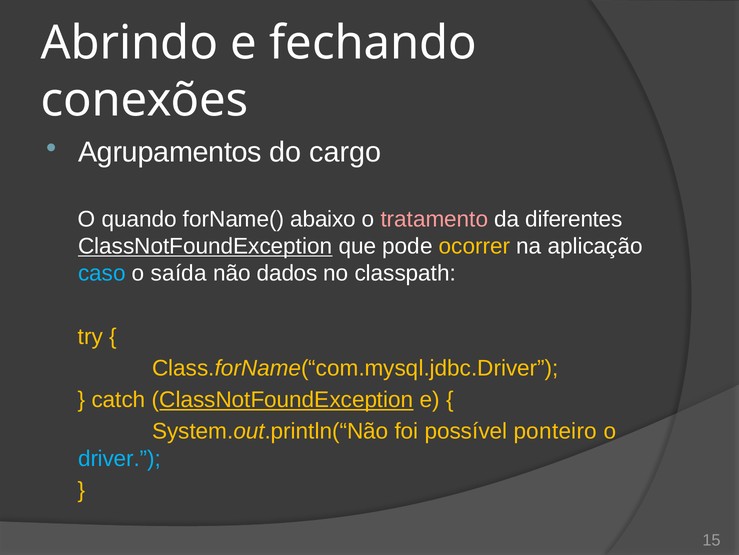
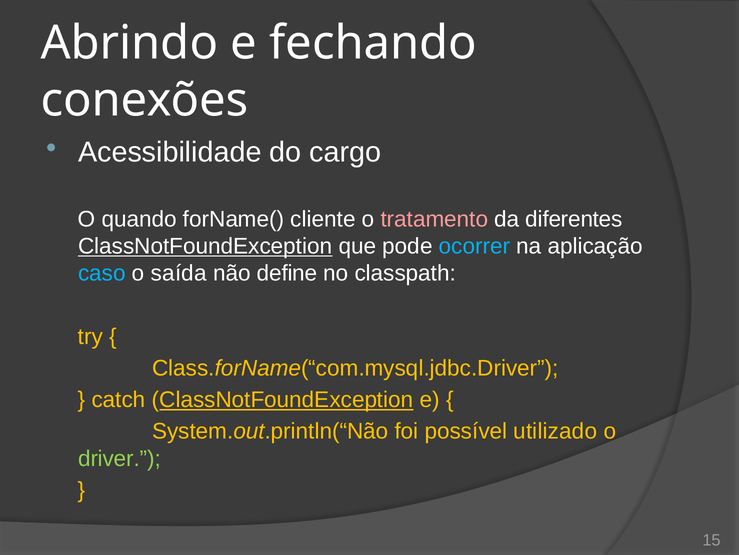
Agrupamentos: Agrupamentos -> Acessibilidade (170, 152)
abaixo: abaixo -> cliente (323, 219)
ocorrer colour: yellow -> light blue (474, 246)
dados: dados -> define (287, 273)
ponteiro: ponteiro -> utilizado (555, 431)
driver colour: light blue -> light green (120, 458)
